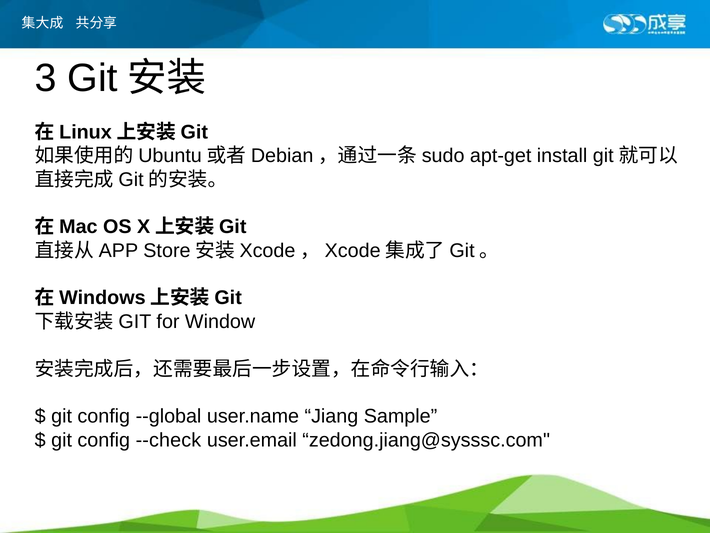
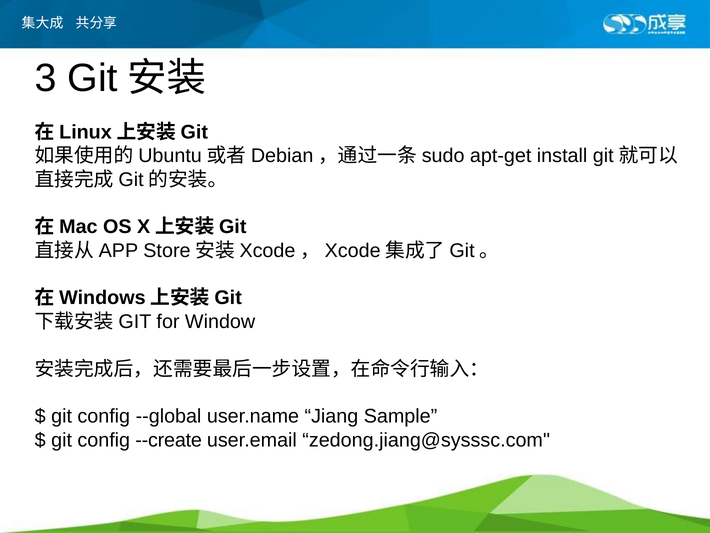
--check: --check -> --create (169, 440)
